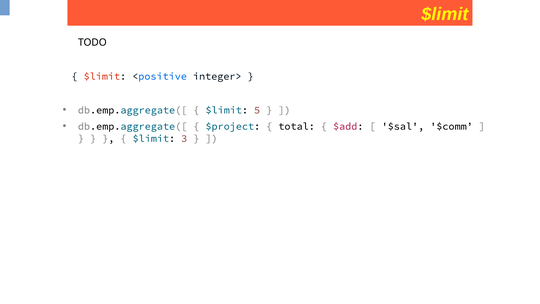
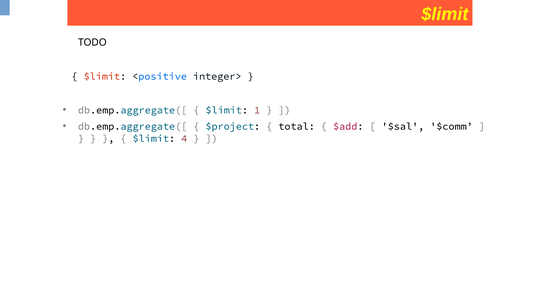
5: 5 -> 1 (257, 110)
3: 3 -> 4 (184, 138)
